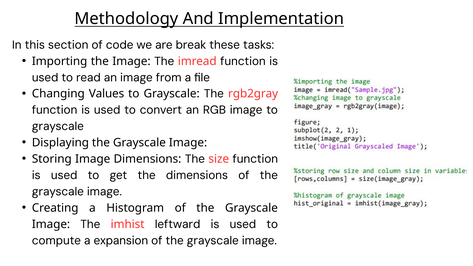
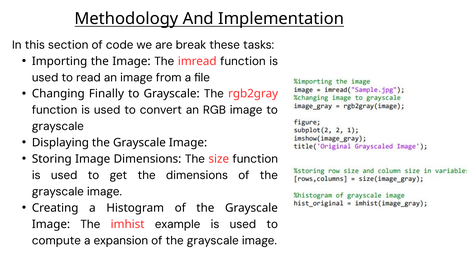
Values: Values -> Finally (106, 94)
leftward: leftward -> example (178, 224)
